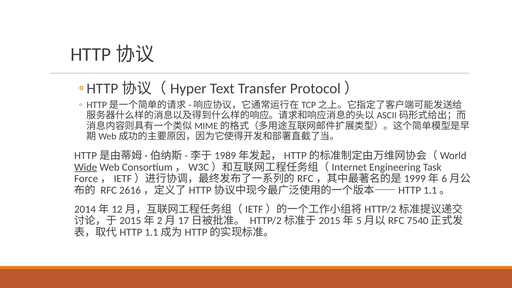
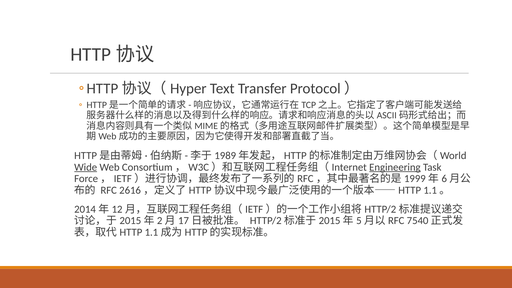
Engineering underline: none -> present (395, 167)
